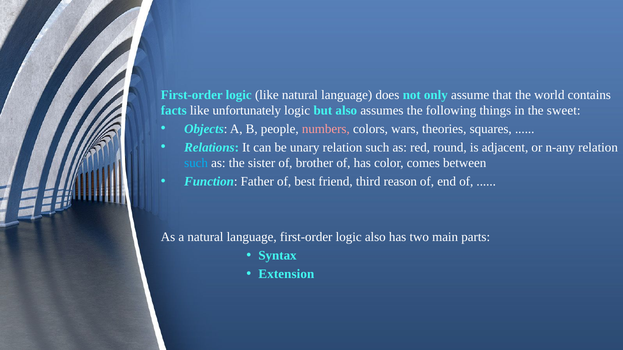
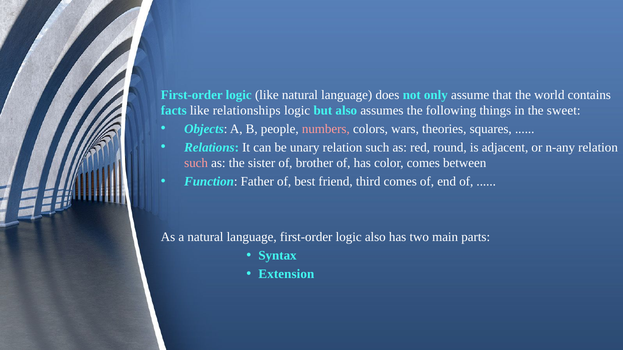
unfortunately: unfortunately -> relationships (247, 110)
such colour: light blue -> pink (196, 163)
third reason: reason -> comes (400, 182)
